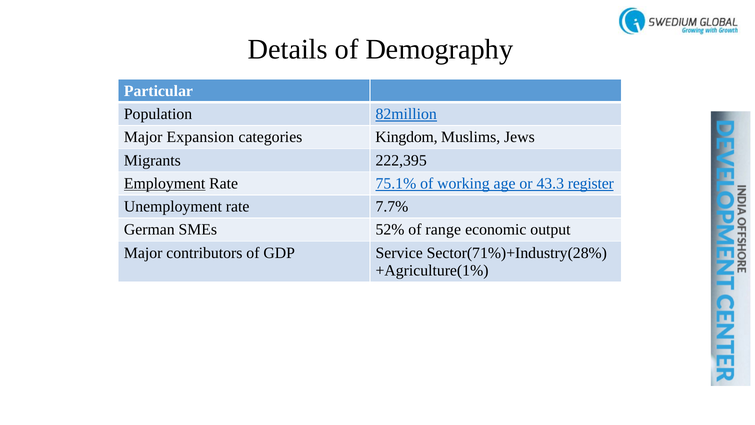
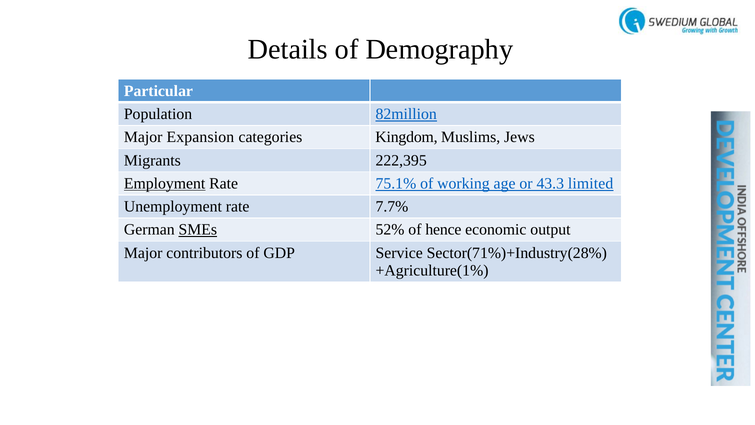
register: register -> limited (591, 183)
SMEs underline: none -> present (198, 230)
range: range -> hence (443, 230)
